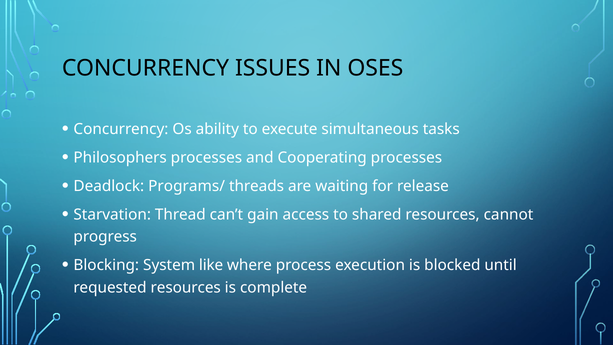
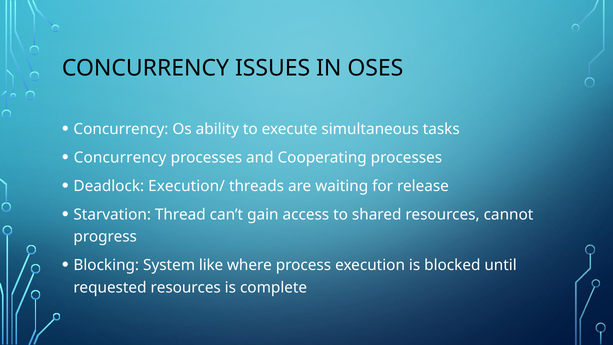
Philosophers: Philosophers -> Concurrency (120, 158)
Programs/: Programs/ -> Execution/ (187, 186)
